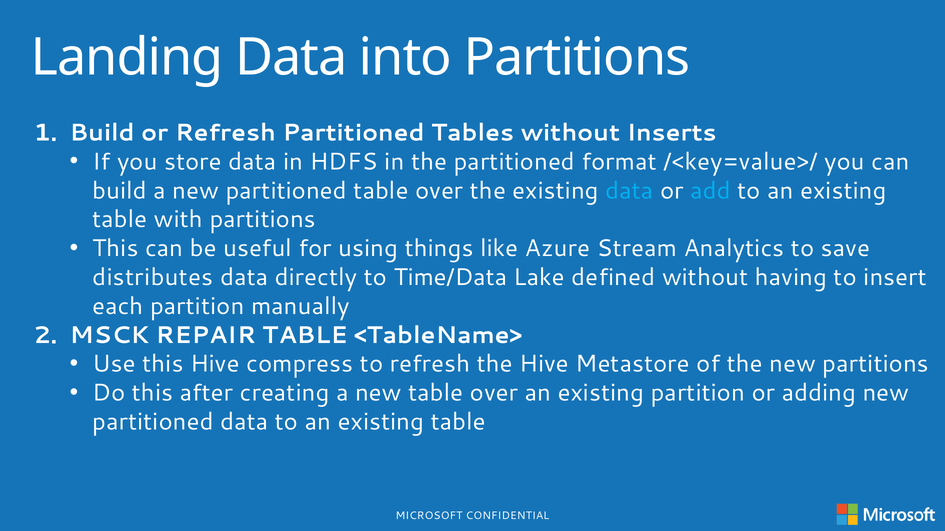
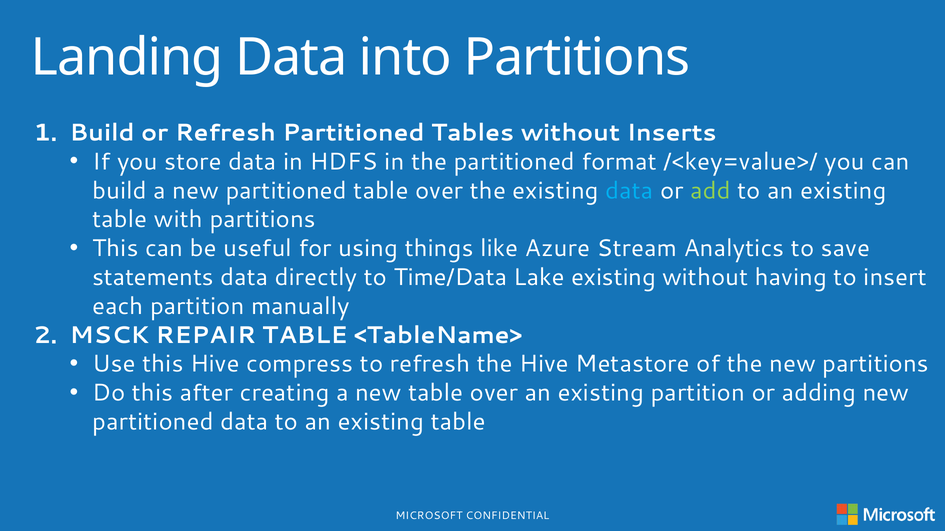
add colour: light blue -> light green (711, 191)
distributes: distributes -> statements (153, 278)
Lake defined: defined -> existing (614, 278)
